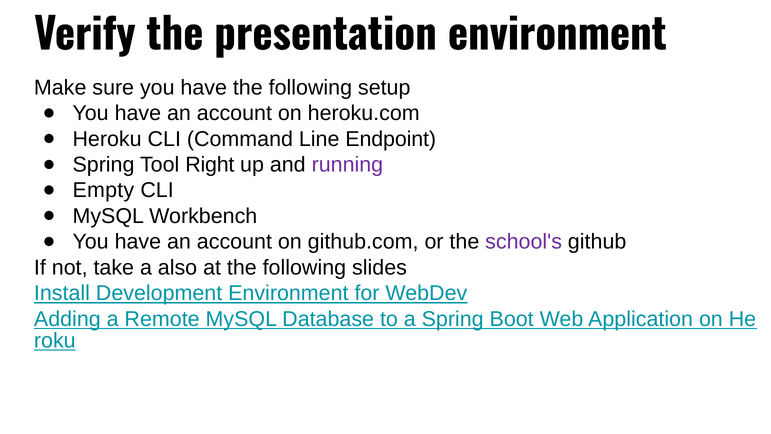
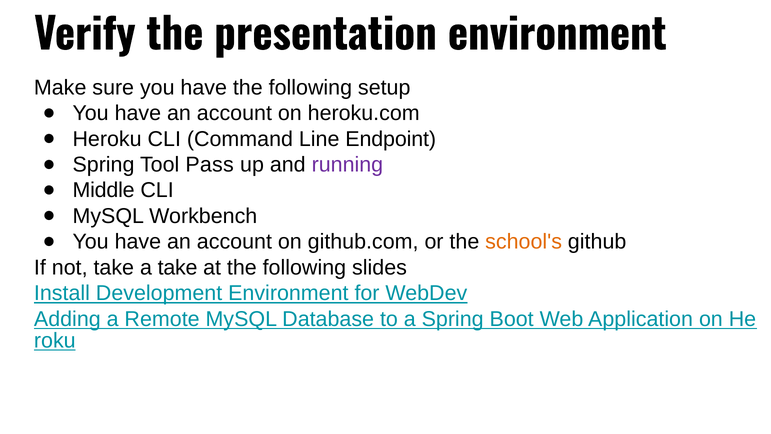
Right: Right -> Pass (210, 165)
Empty: Empty -> Middle (104, 190)
school's colour: purple -> orange (524, 242)
a also: also -> take (178, 267)
